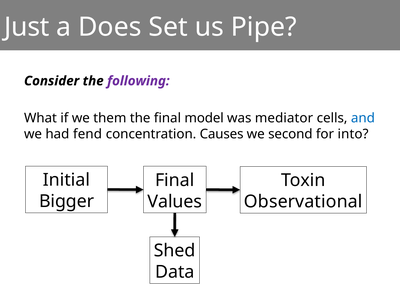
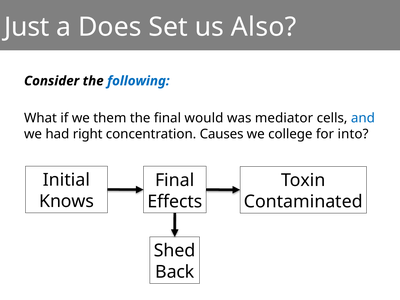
Pipe: Pipe -> Also (264, 27)
following colour: purple -> blue (138, 81)
model: model -> would (204, 118)
fend: fend -> right (88, 134)
second: second -> college (290, 134)
Bigger: Bigger -> Knows (67, 201)
Values: Values -> Effects (175, 202)
Observational: Observational -> Contaminated (303, 202)
Data: Data -> Back (175, 272)
